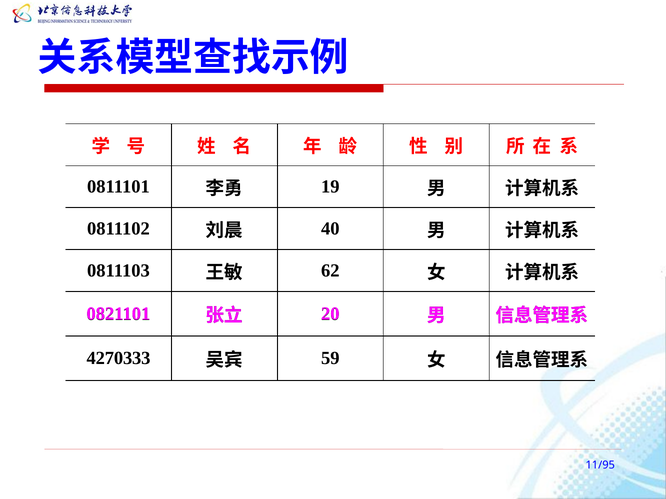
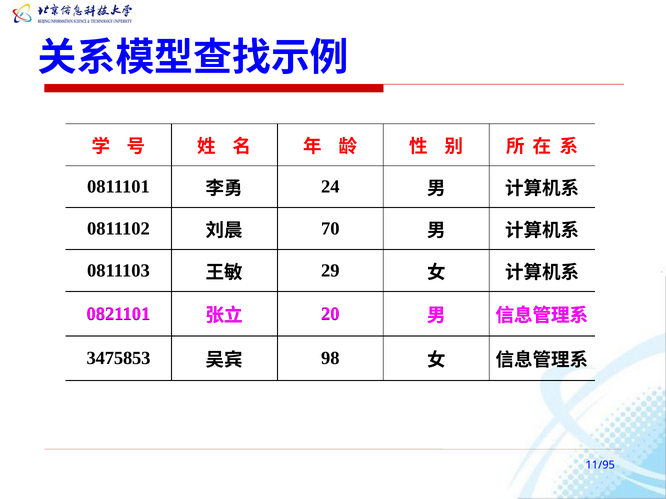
19: 19 -> 24 (330, 187)
40: 40 -> 70 (330, 229)
62: 62 -> 29 (330, 271)
4270333: 4270333 -> 3475853 (119, 359)
59: 59 -> 98 (330, 359)
